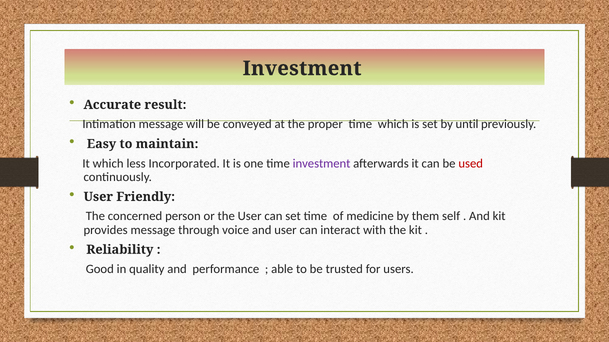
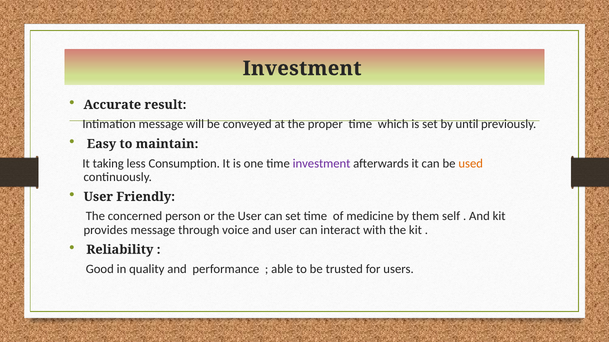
It which: which -> taking (108, 164)
Incorporated: Incorporated -> Consumption (184, 164)
used colour: red -> orange (471, 164)
